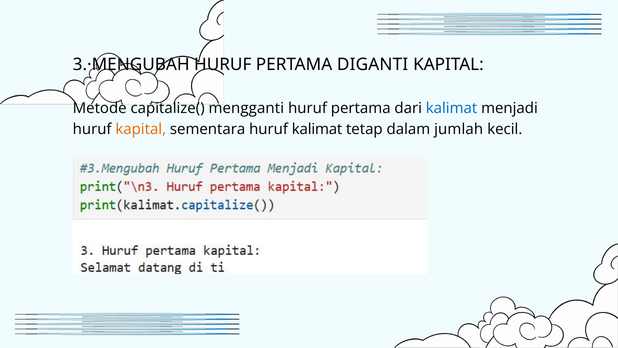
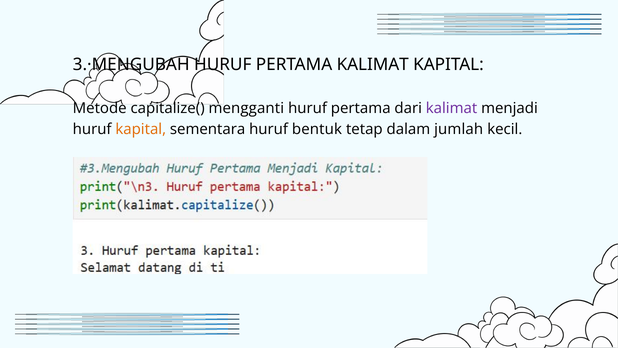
PERTAMA DIGANTI: DIGANTI -> KALIMAT (373, 65)
kalimat colour: blue -> purple (452, 108)
huruf kalimat: kalimat -> bentuk (317, 129)
